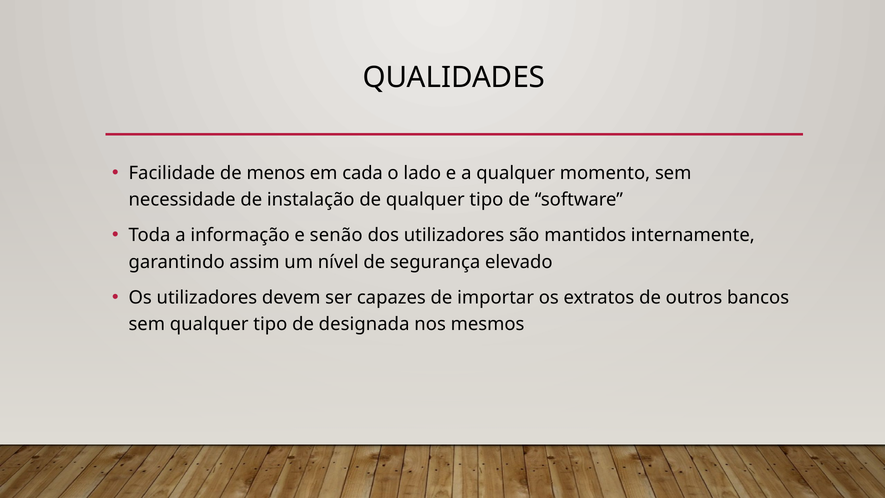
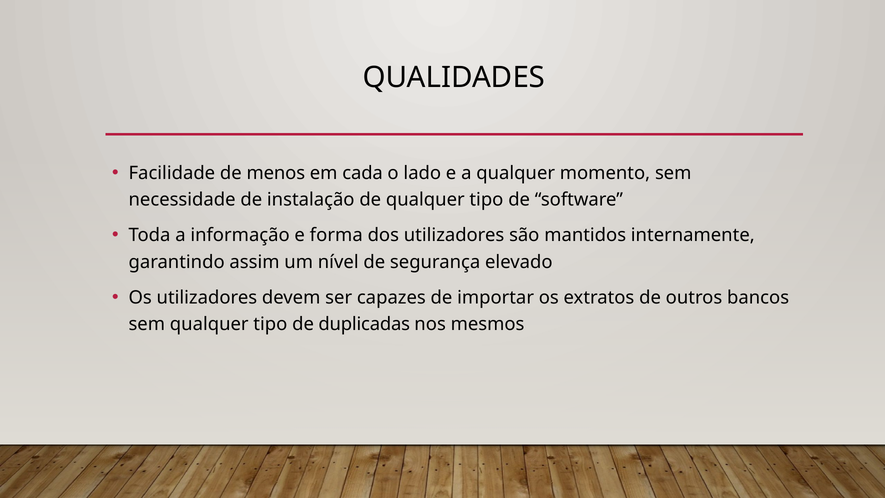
senão: senão -> forma (336, 235)
designada: designada -> duplicadas (364, 324)
